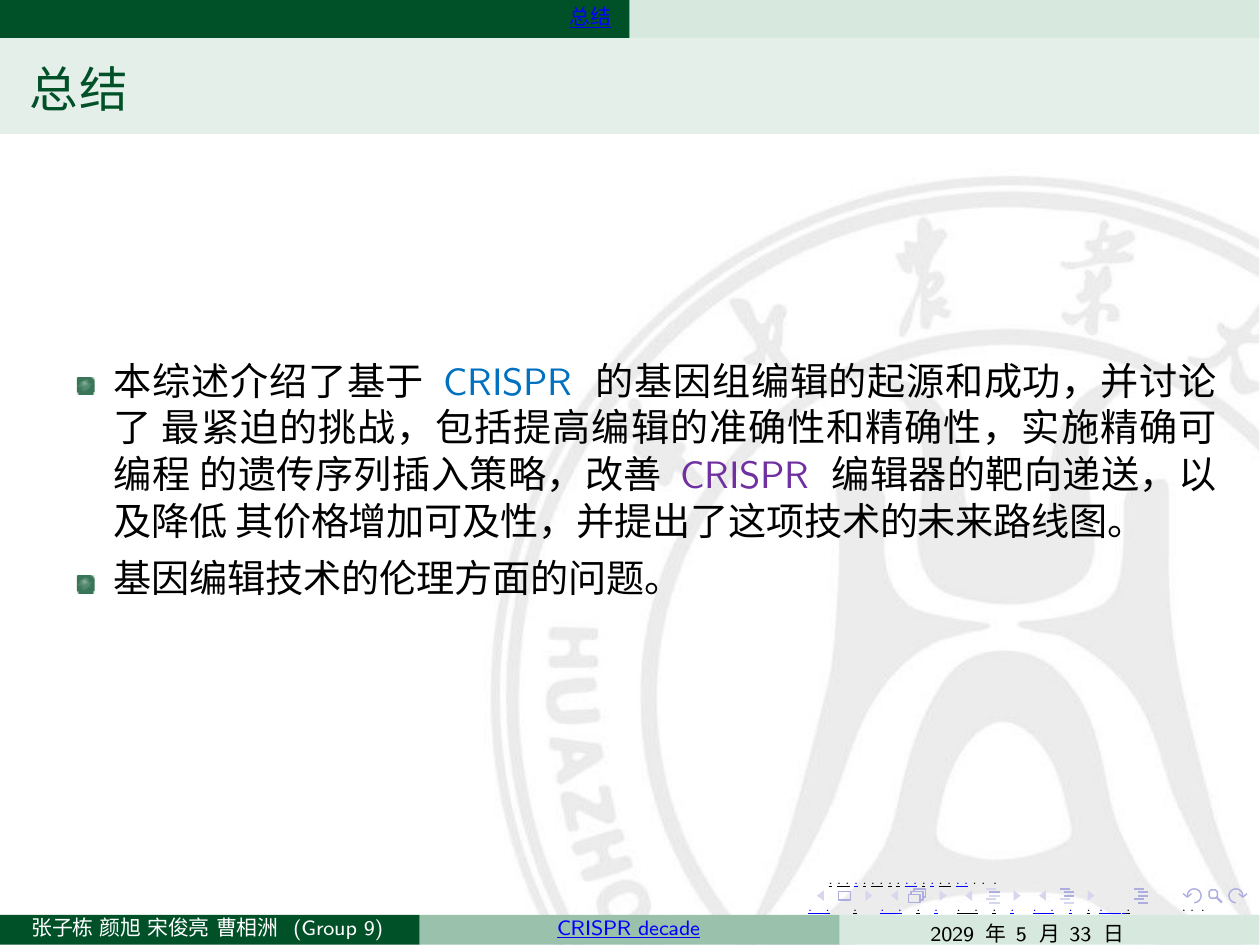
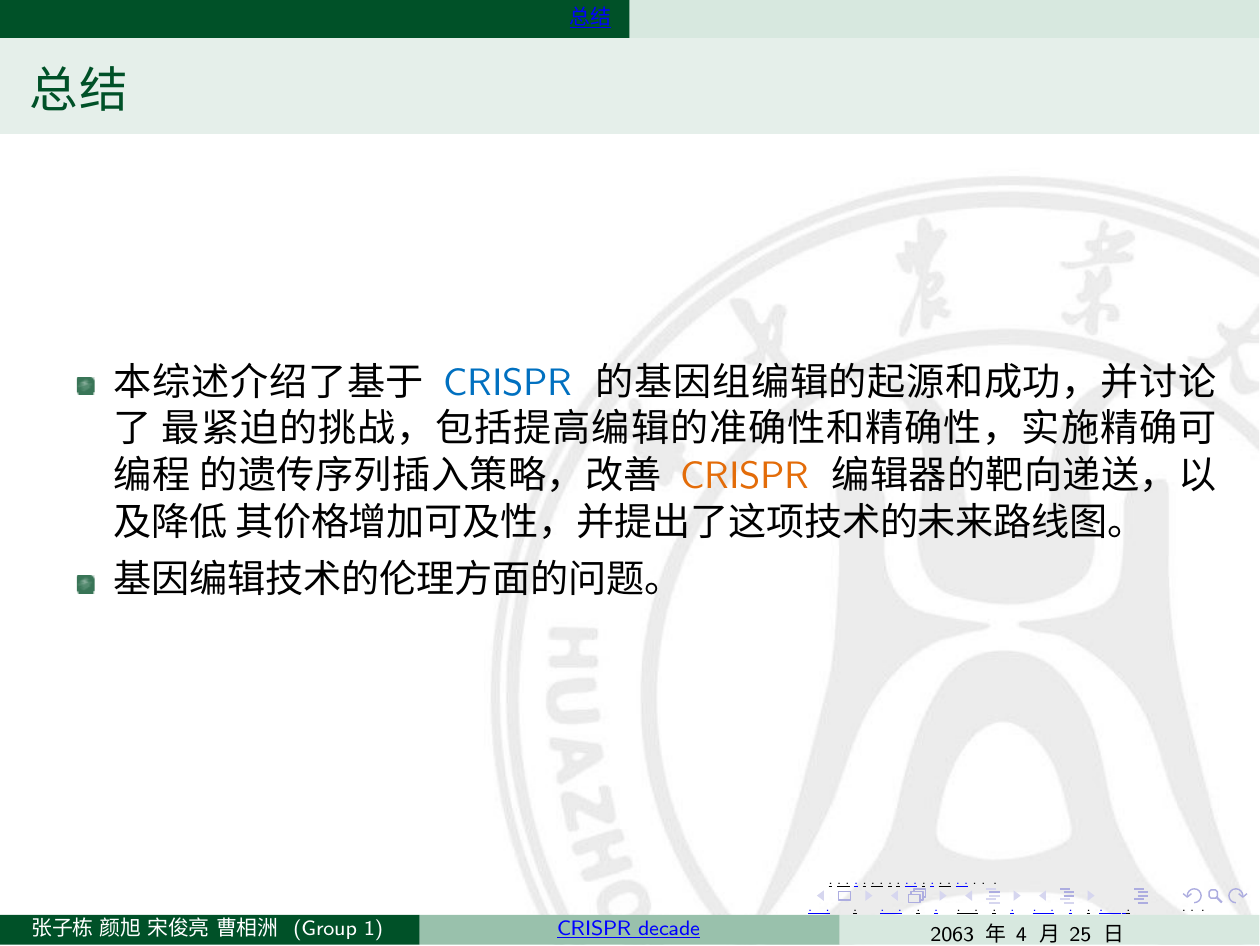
CRISPR colour: purple -> orange (745, 476)
9: 9 -> 1 (374, 929)
2029: 2029 -> 2063 (952, 935)
5: 5 -> 4 (1022, 935)
33: 33 -> 25 (1080, 935)
